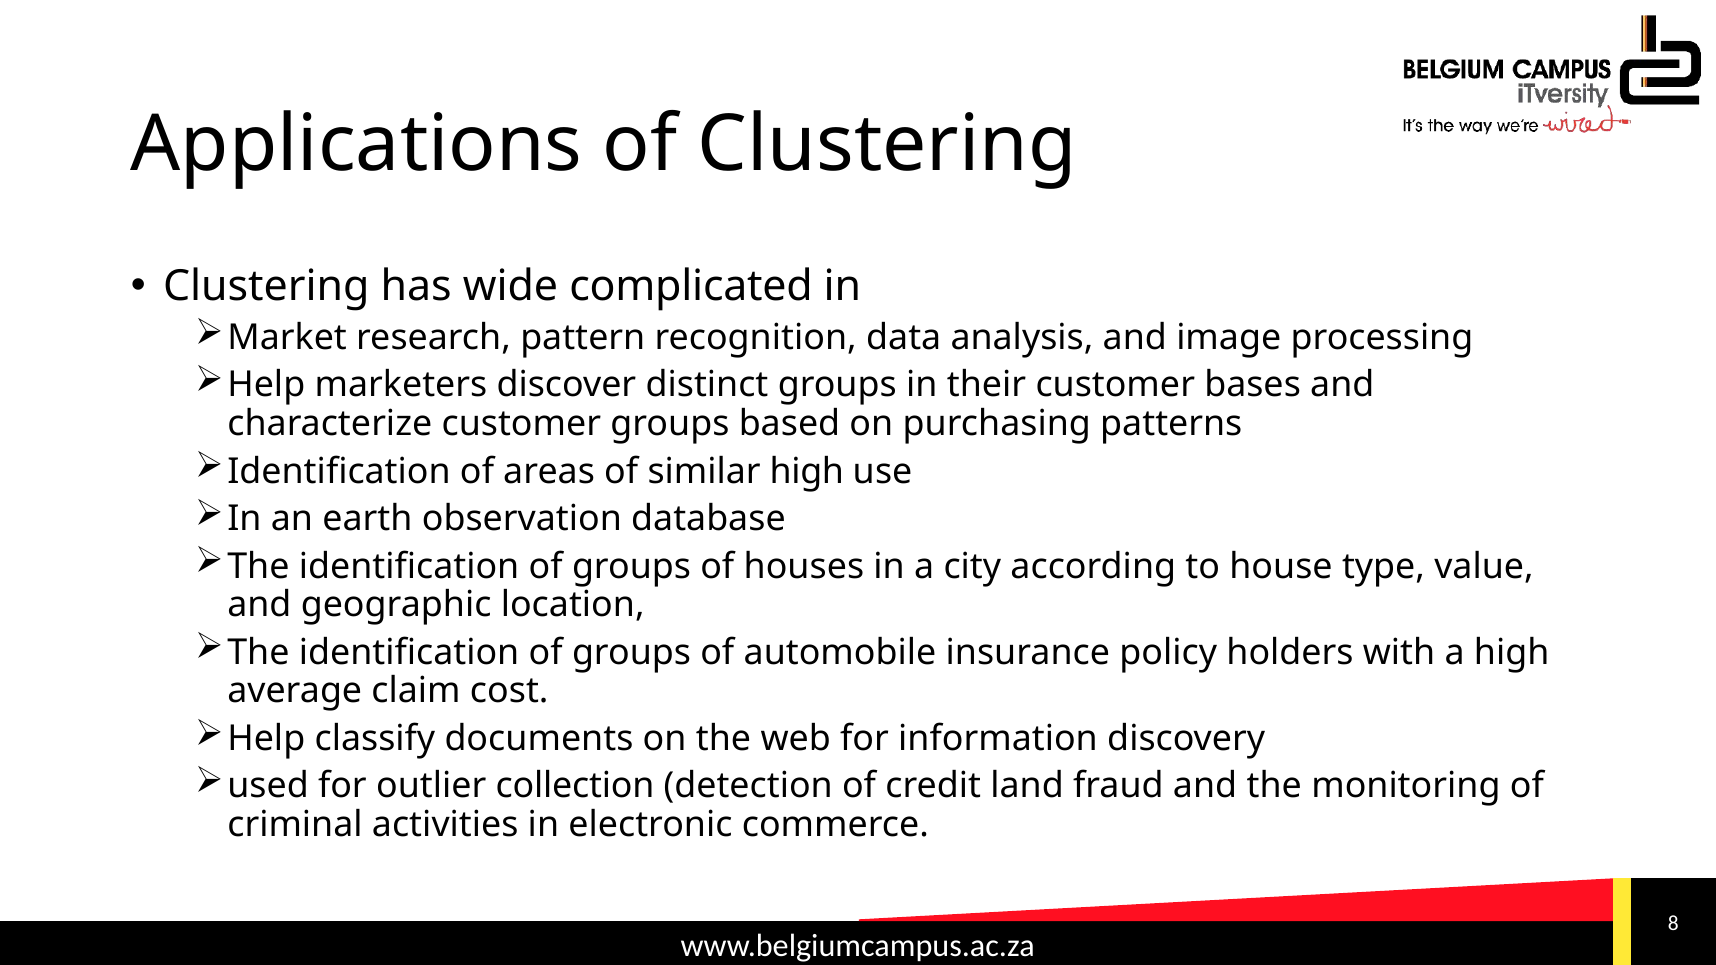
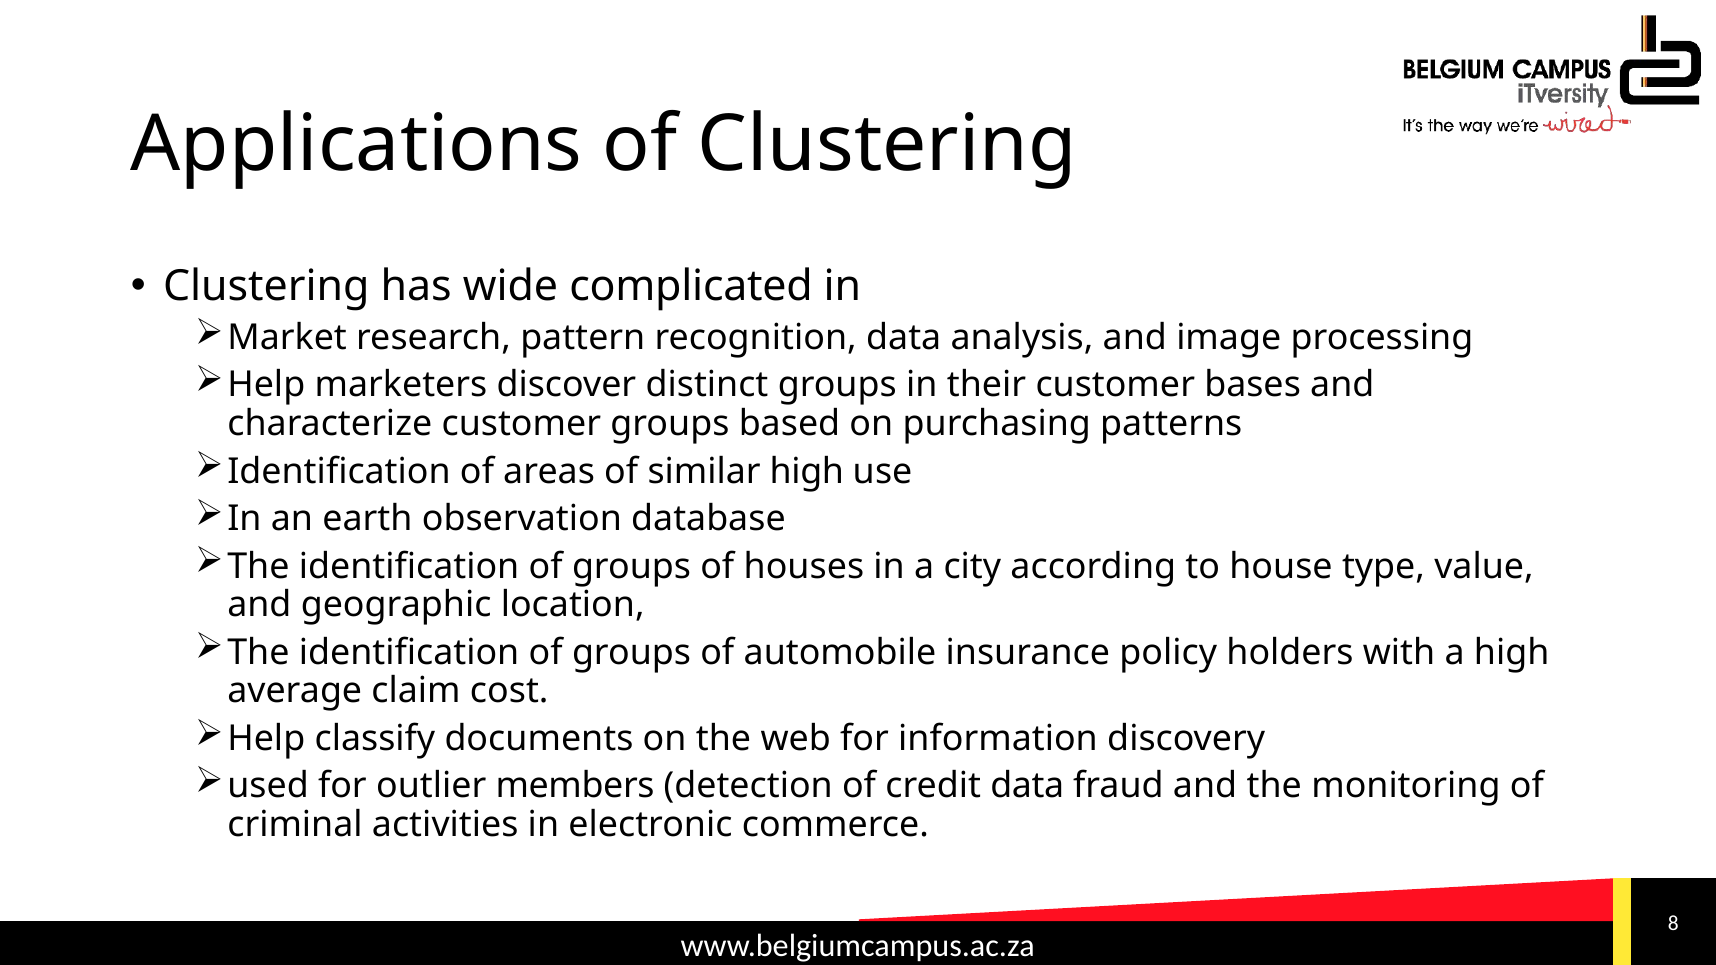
collection: collection -> members (575, 786)
credit land: land -> data (1027, 786)
